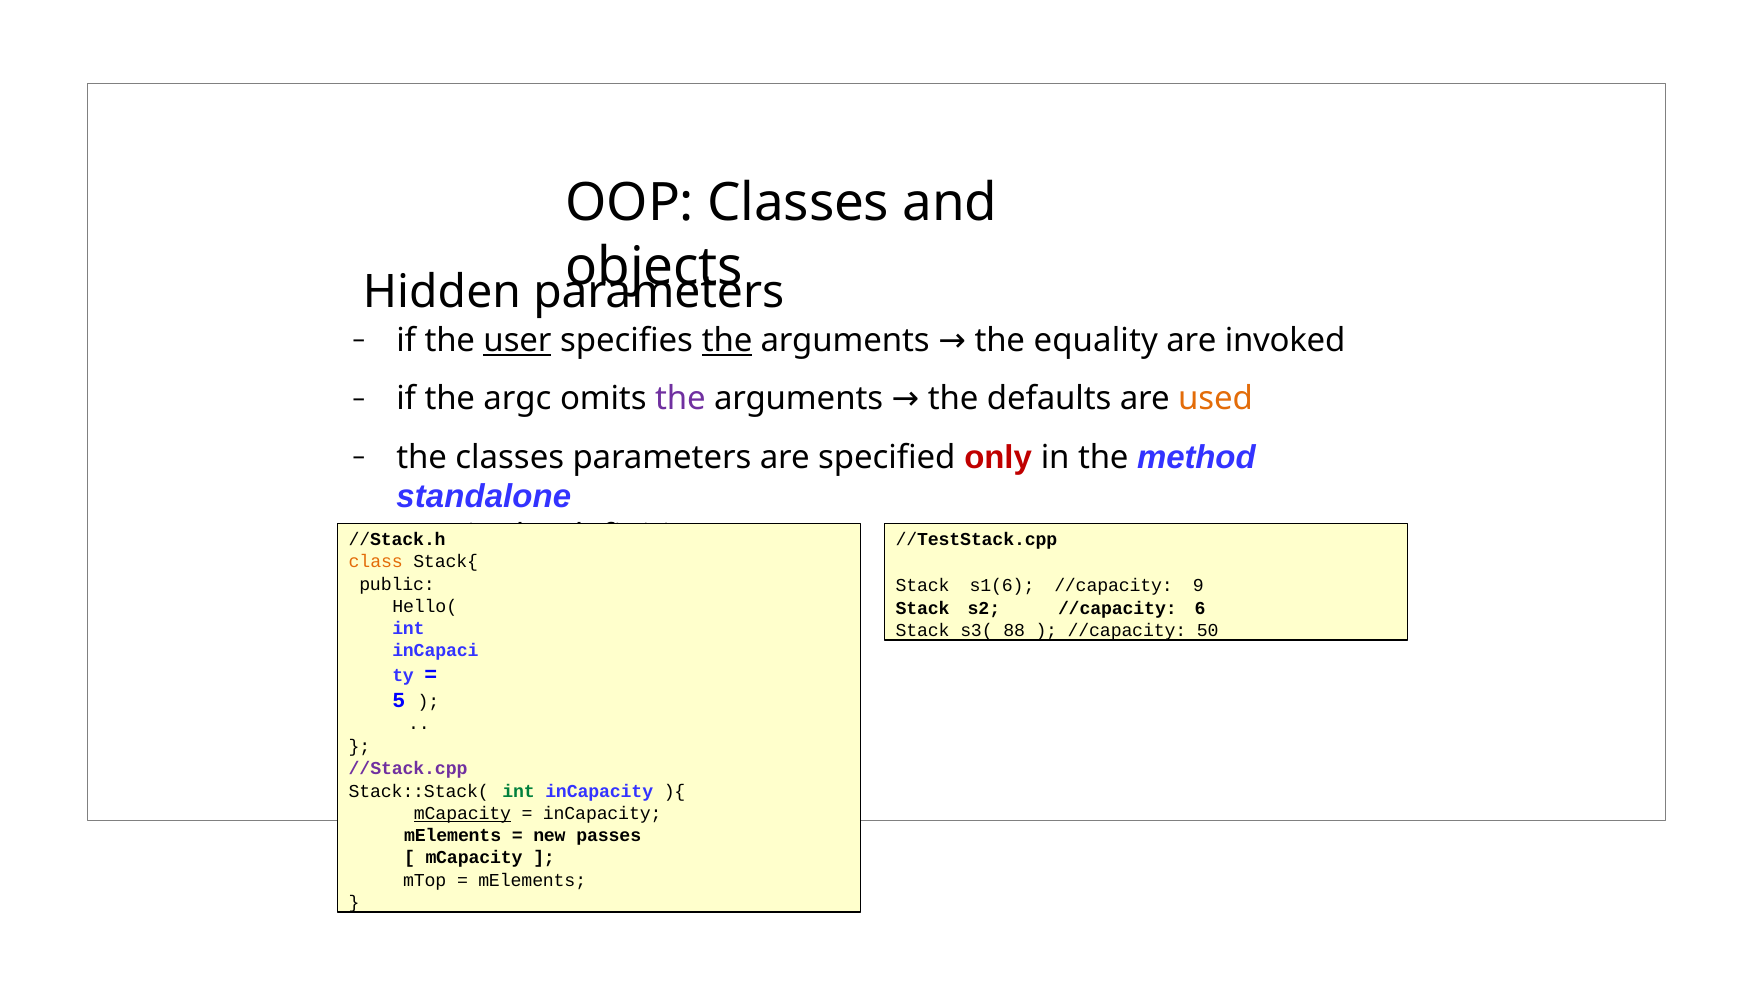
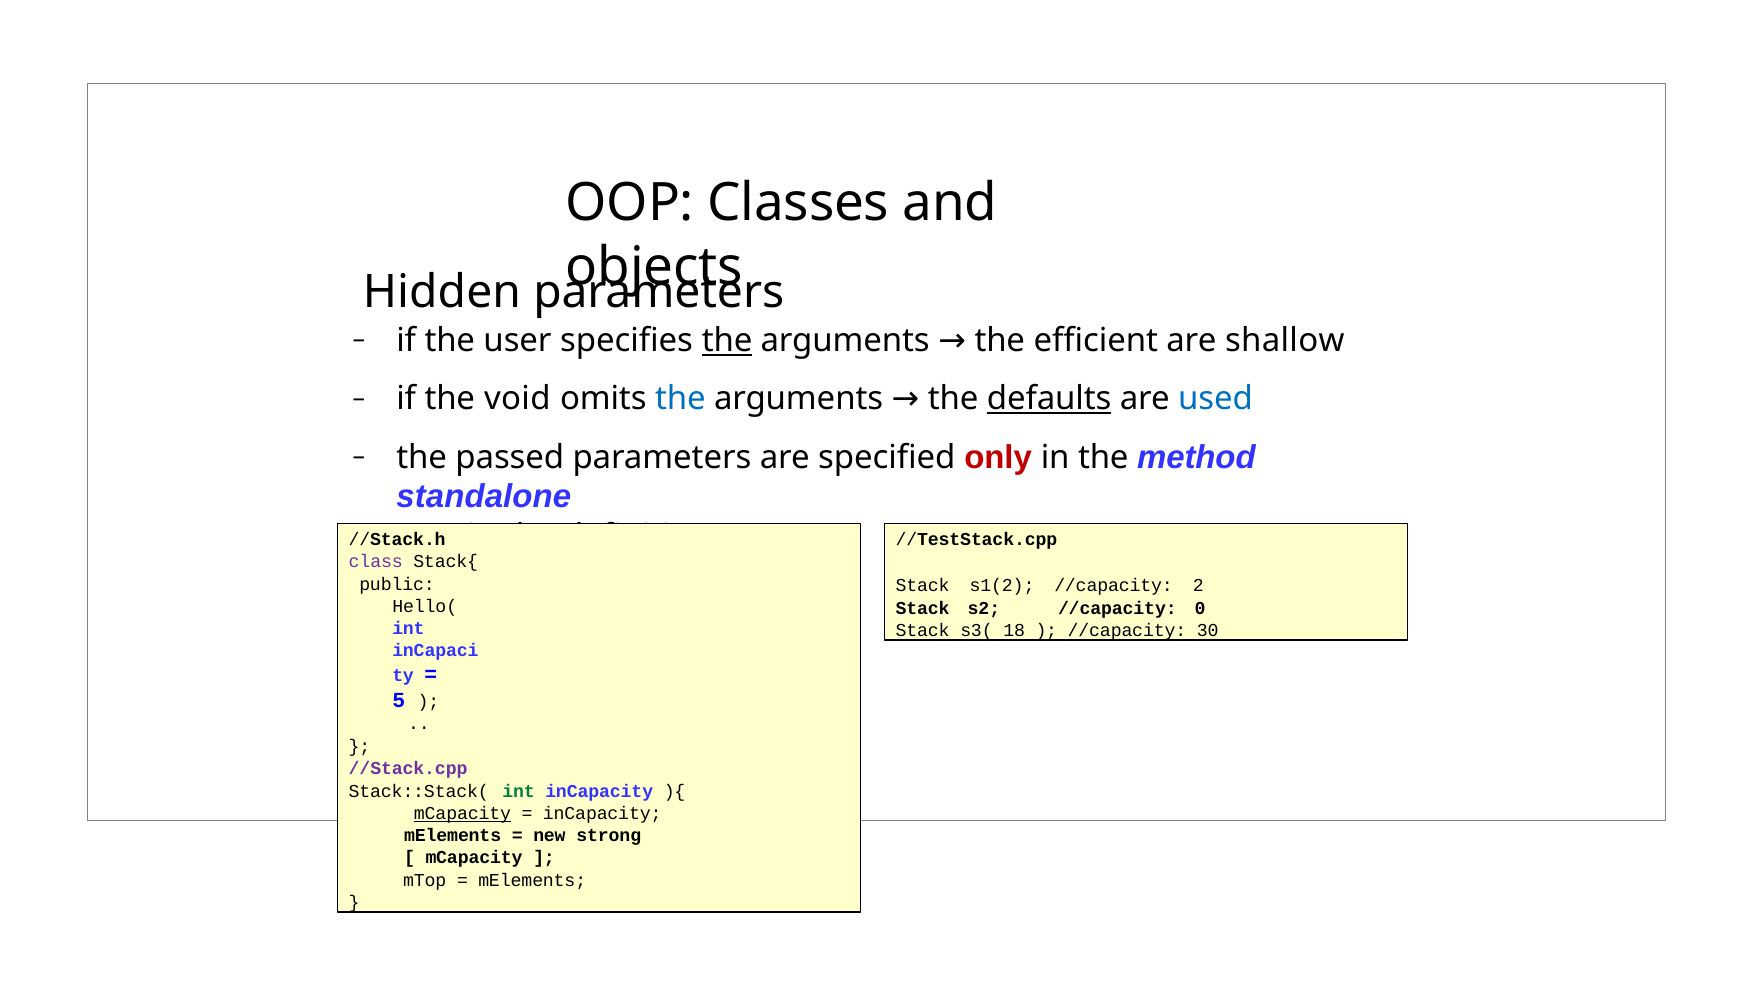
user underline: present -> none (518, 341)
equality: equality -> efficient (1096, 341)
invoked: invoked -> shallow (1285, 341)
argc: argc -> void (517, 399)
the colour: purple -> blue (680, 399)
defaults underline: none -> present (1049, 399)
used colour: orange -> blue (1215, 399)
the classes: classes -> passed (510, 457)
class colour: orange -> purple (376, 562)
s1(6: s1(6 -> s1(2 (1002, 586)
9: 9 -> 2 (1198, 586)
6: 6 -> 0 (1200, 608)
88: 88 -> 18 (1014, 630)
50: 50 -> 30 (1208, 630)
passes: passes -> strong (609, 835)
